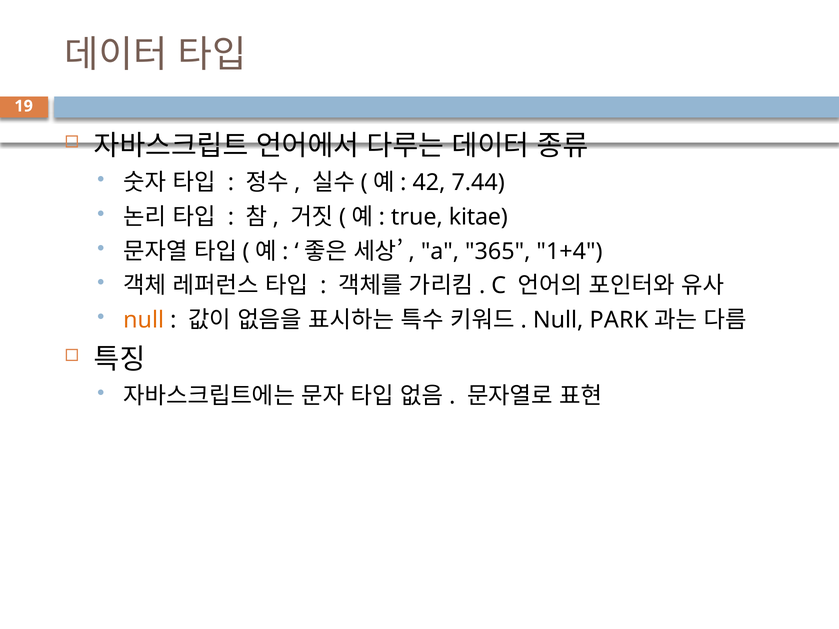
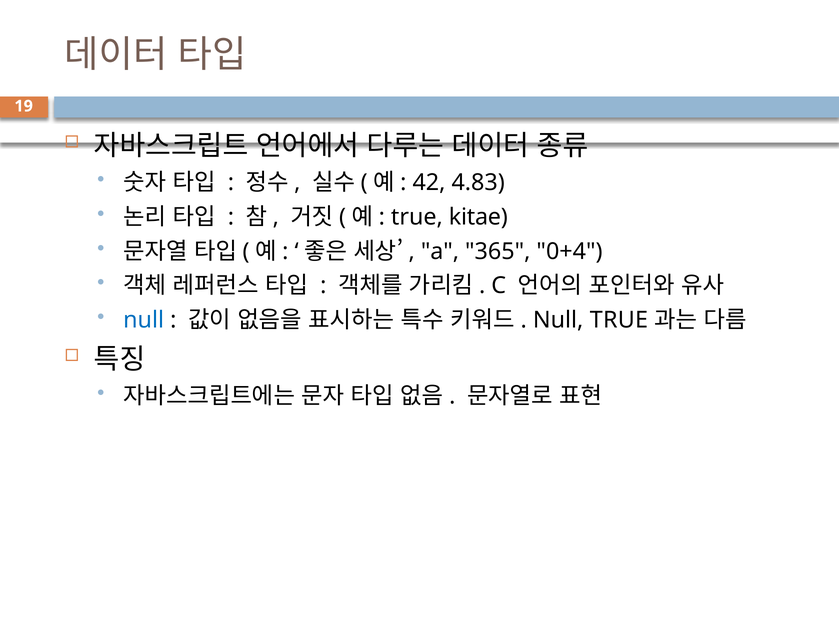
7.44: 7.44 -> 4.83 (478, 183)
1+4: 1+4 -> 0+4 (570, 252)
null colour: orange -> blue (144, 320)
Null PARK: PARK -> TRUE (619, 320)
